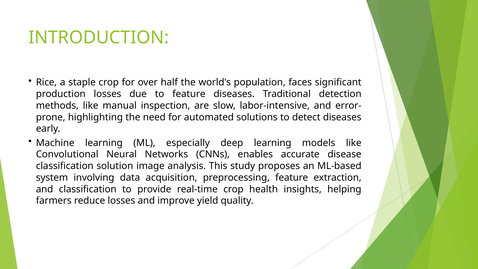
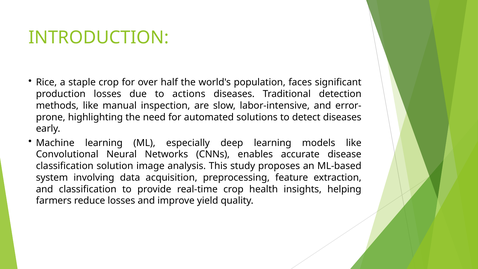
to feature: feature -> actions (189, 94)
